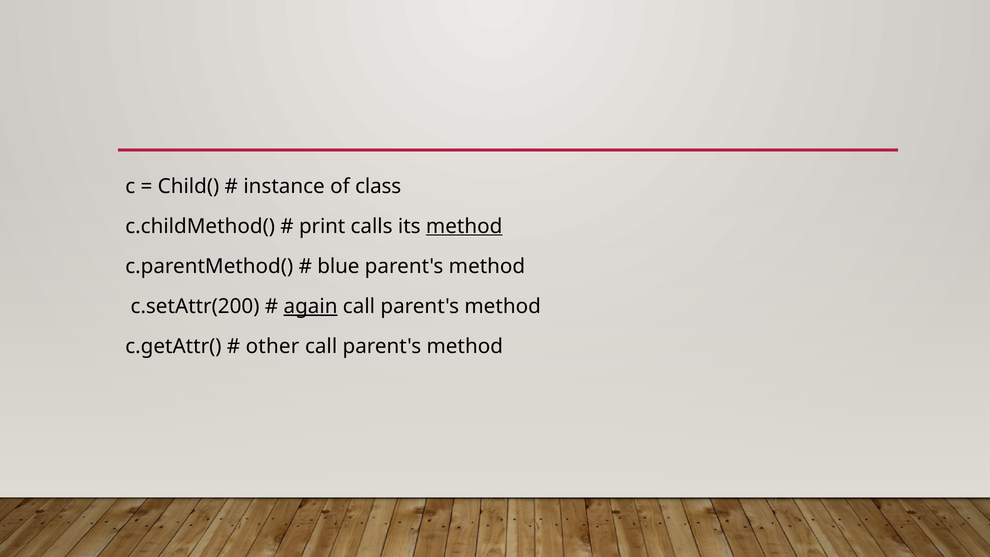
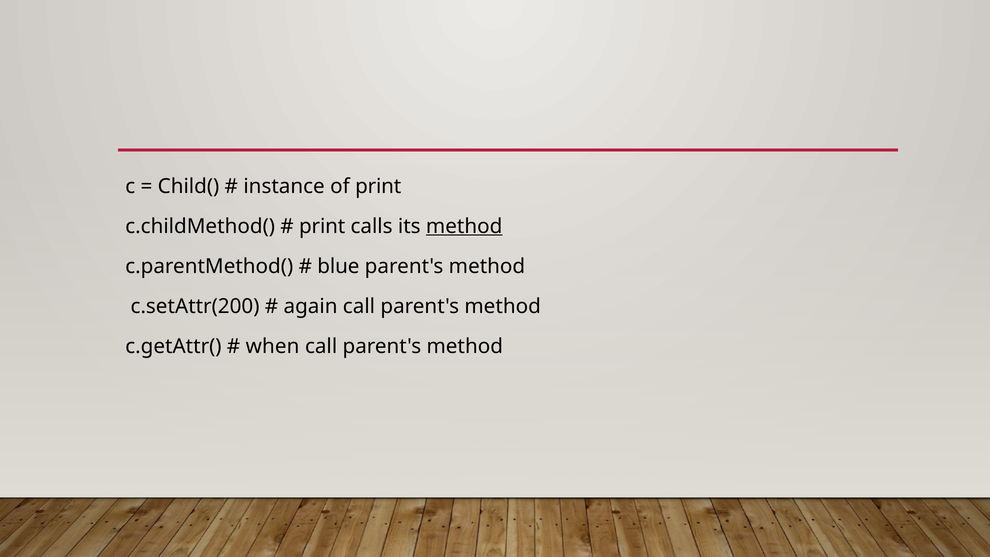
of class: class -> print (378, 186)
again underline: present -> none (311, 306)
other: other -> when (273, 346)
